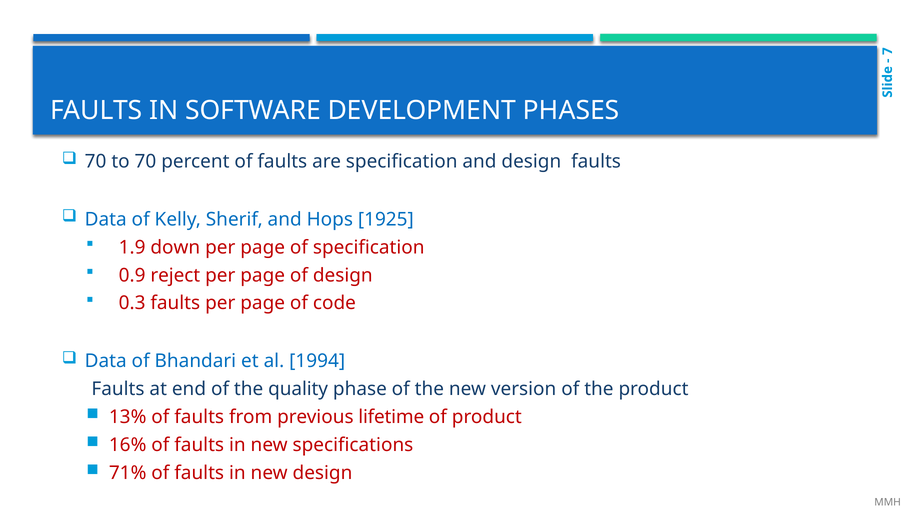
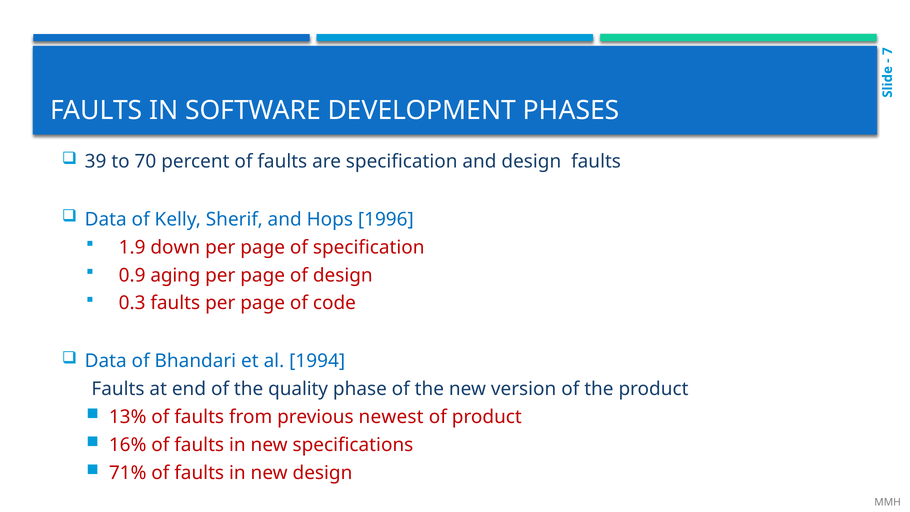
70: 70 -> 39 (96, 161)
1925: 1925 -> 1996 (386, 219)
reject: reject -> aging (175, 275)
lifetime: lifetime -> newest (391, 417)
